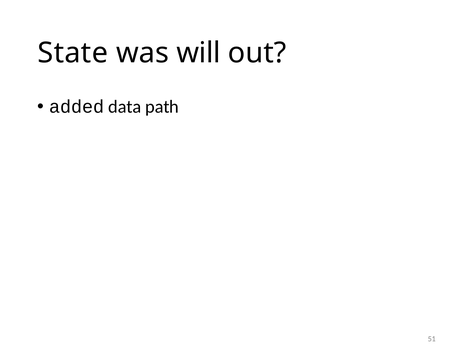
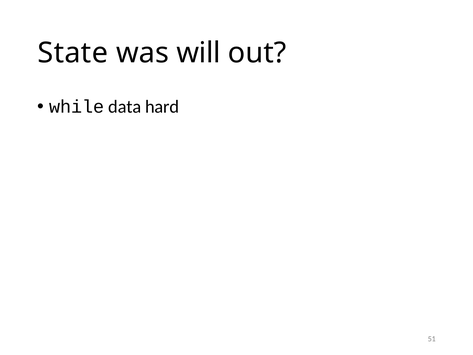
added: added -> while (77, 107)
path: path -> hard (162, 107)
